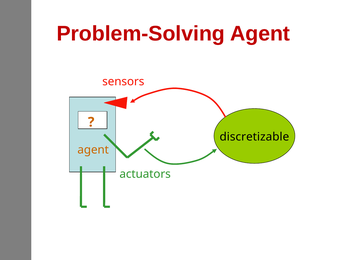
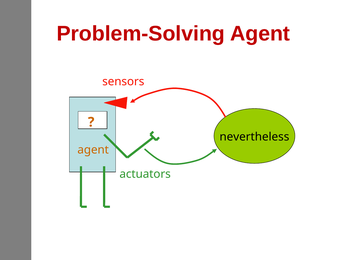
discretizable: discretizable -> nevertheless (254, 137)
